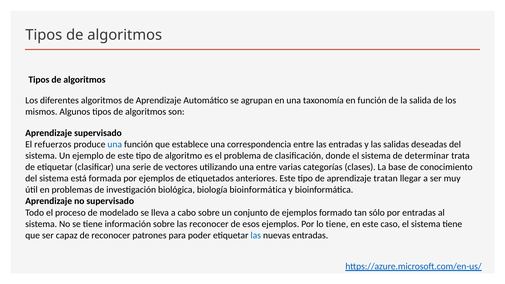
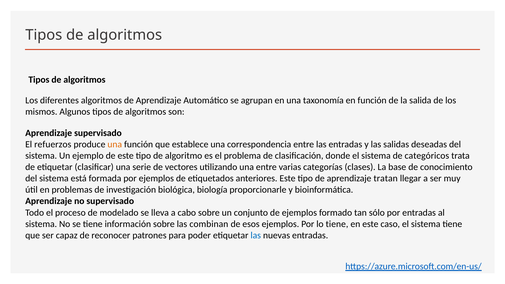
una colour: blue -> orange (115, 144)
determinar: determinar -> categóricos (427, 156)
biología bioinformática: bioinformática -> proporcionarle (258, 190)
las reconocer: reconocer -> combinan (209, 224)
